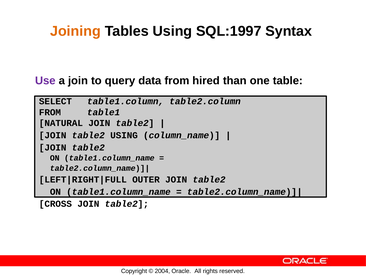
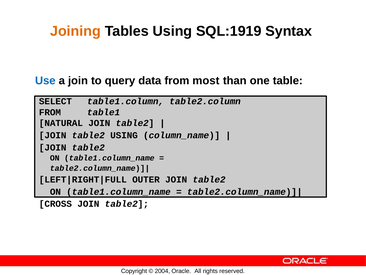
SQL:1997: SQL:1997 -> SQL:1919 (229, 31)
Use colour: purple -> blue (45, 81)
hired: hired -> most (206, 81)
